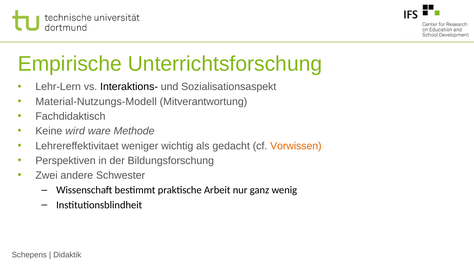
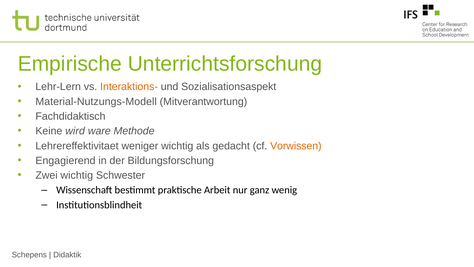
Interaktions- colour: black -> orange (129, 87)
Perspektiven: Perspektiven -> Engagierend (65, 160)
Zwei andere: andere -> wichtig (77, 175)
